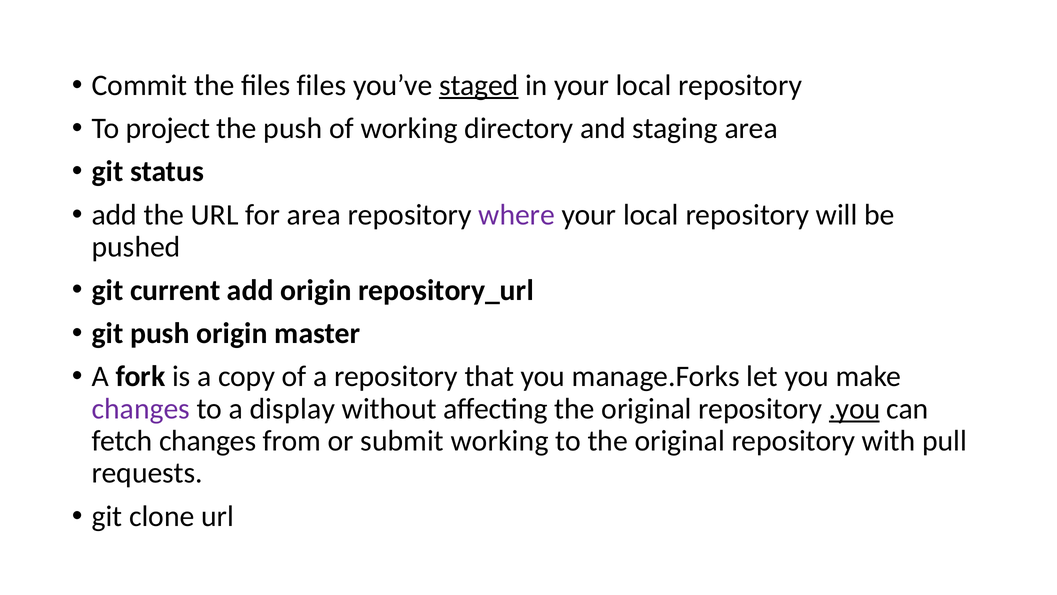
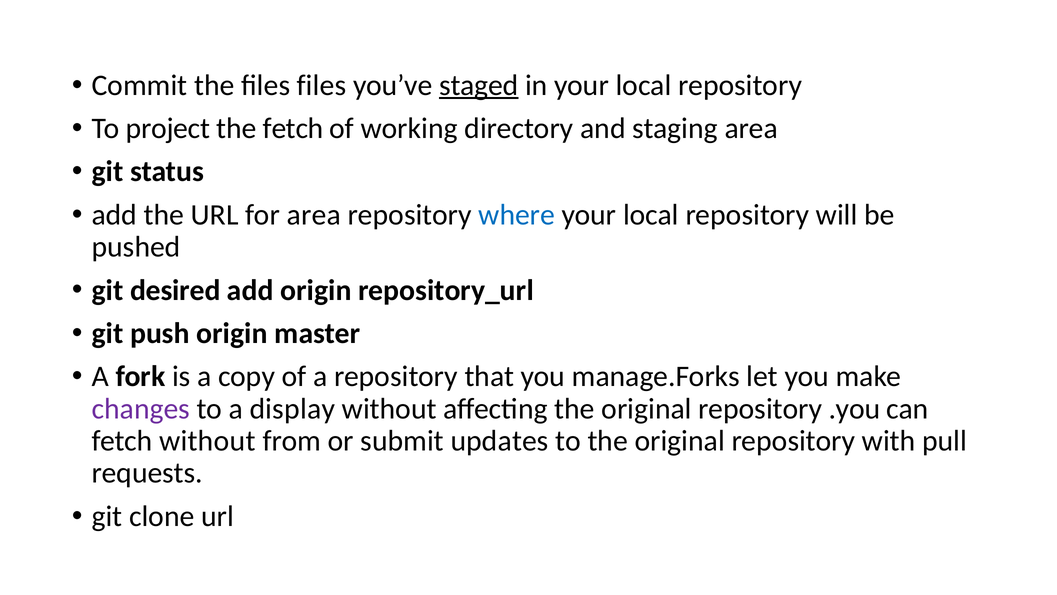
the push: push -> fetch (293, 128)
where colour: purple -> blue (517, 215)
current: current -> desired (175, 290)
.you underline: present -> none (854, 408)
fetch changes: changes -> without (207, 441)
submit working: working -> updates (500, 441)
